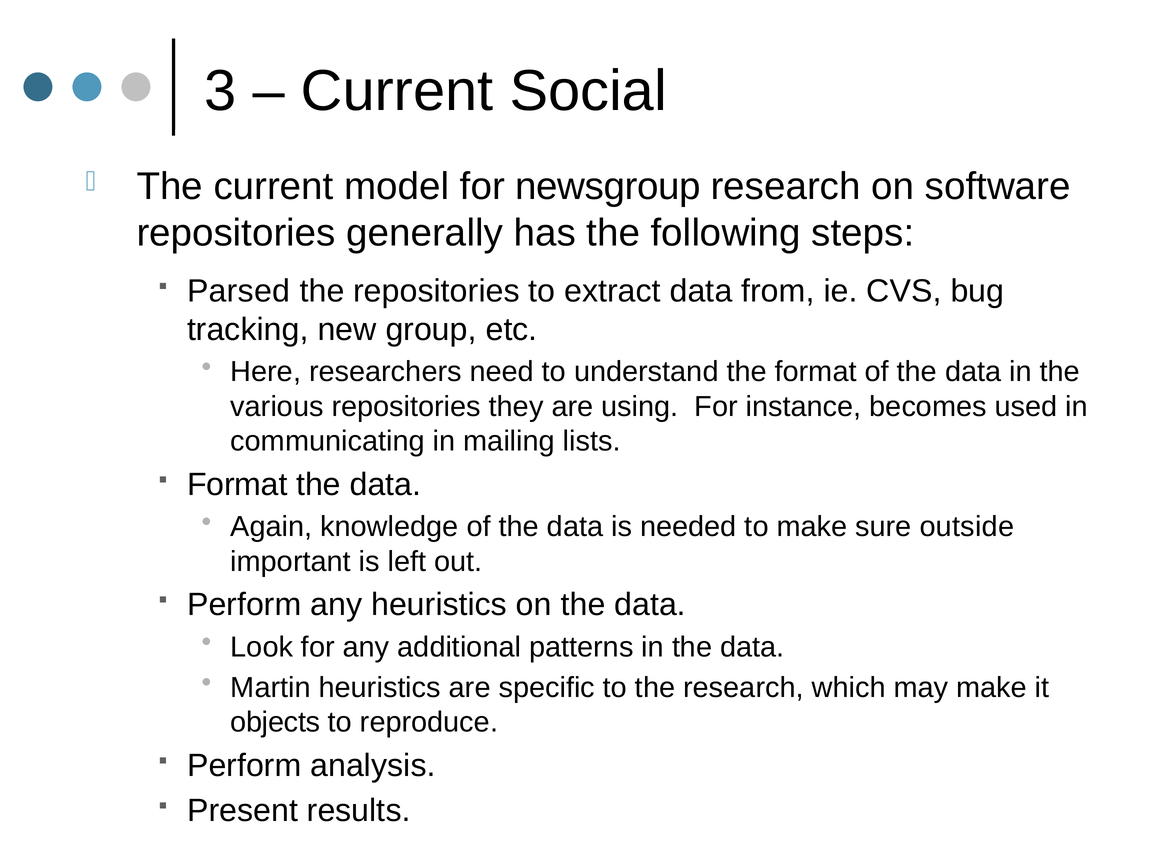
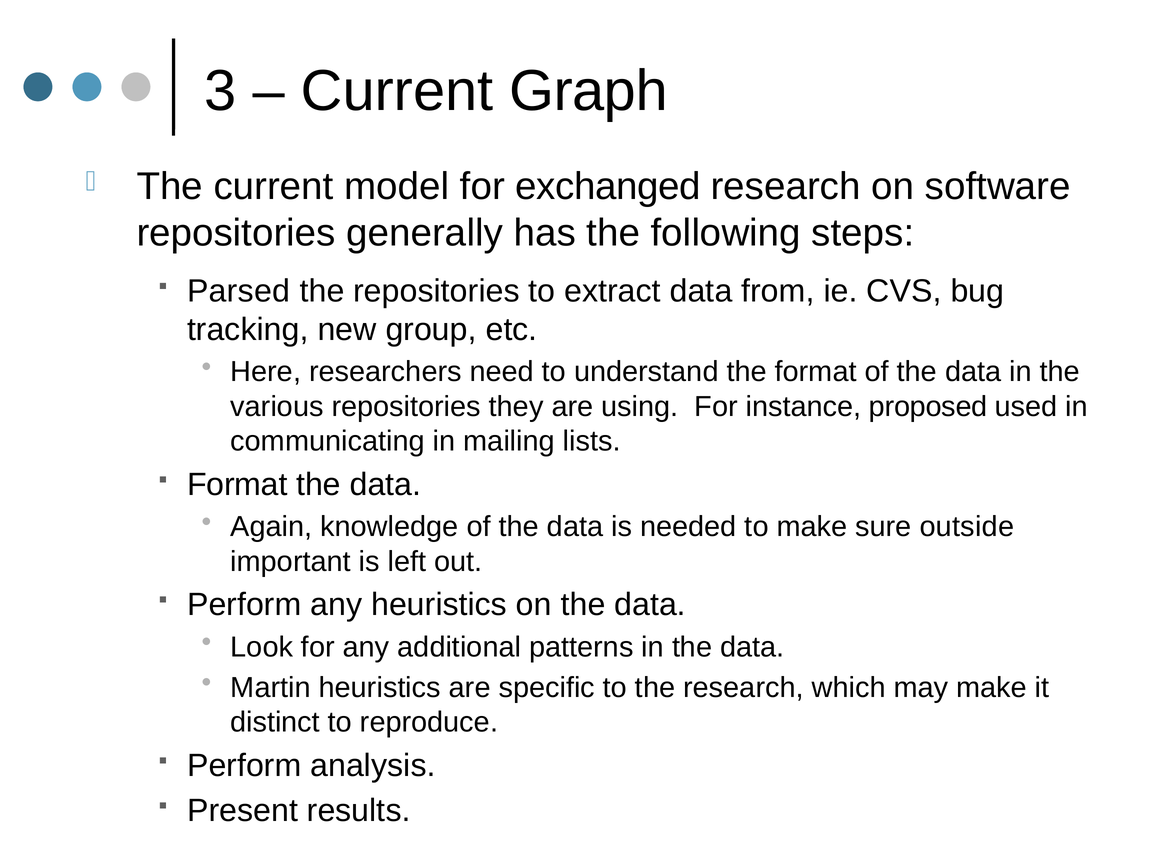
Social: Social -> Graph (589, 91)
newsgroup: newsgroup -> exchanged (608, 187)
becomes: becomes -> proposed (928, 406)
objects: objects -> distinct (275, 722)
